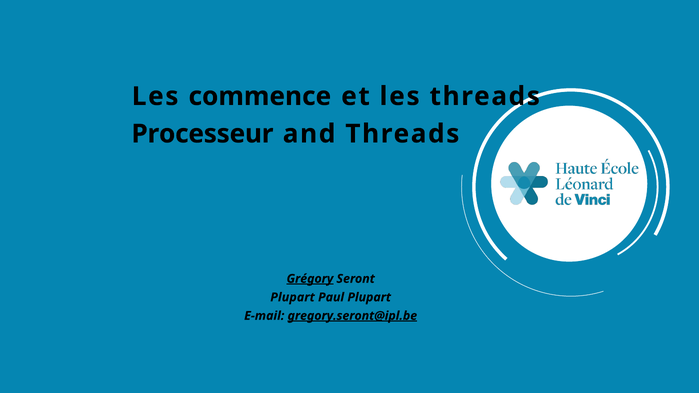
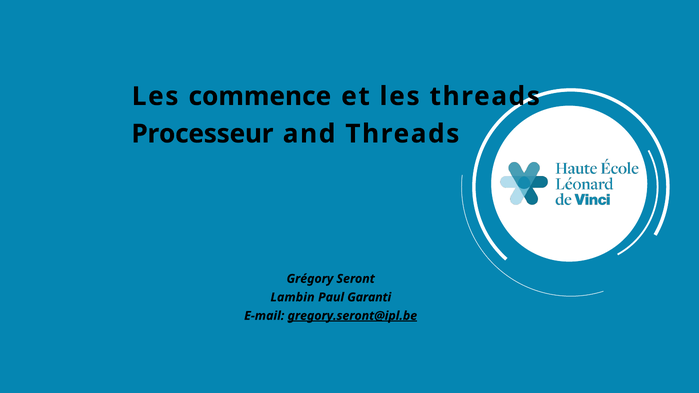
Grégory underline: present -> none (310, 279)
Plupart: Plupart -> Lambin (293, 297)
Paul Plupart: Plupart -> Garanti (369, 297)
